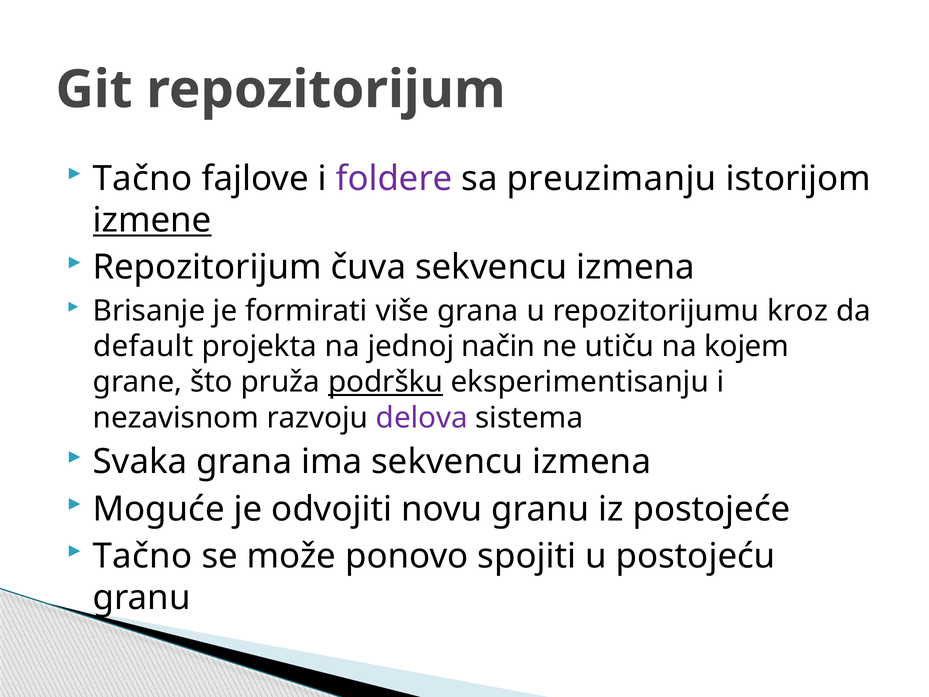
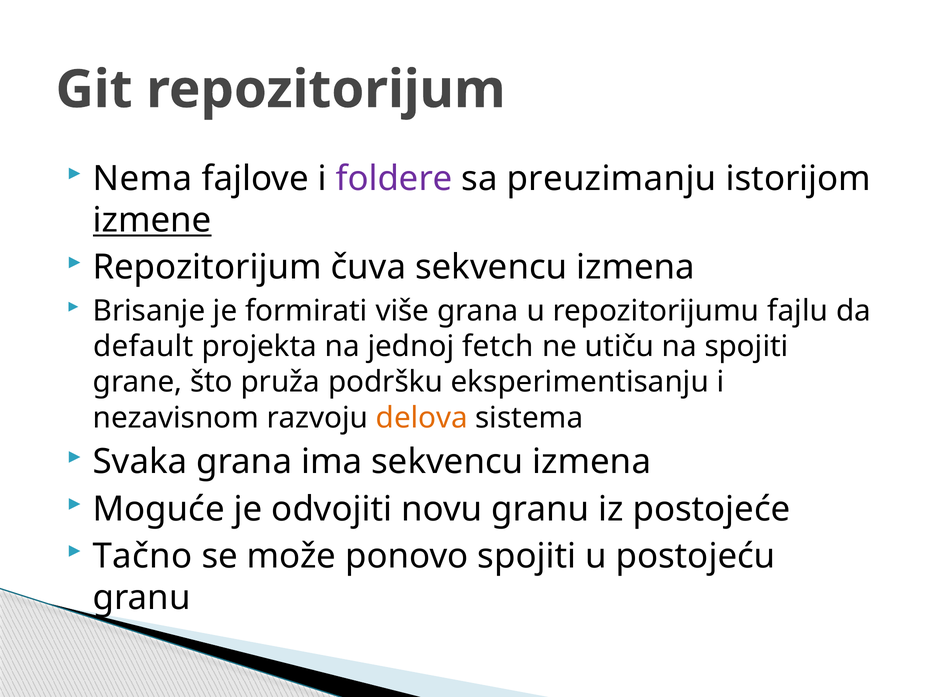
Tačno: Tačno -> Nema (143, 178)
kroz: kroz -> fajlu (798, 311)
način: način -> fetch (498, 346)
na kojem: kojem -> spojiti (747, 346)
podršku underline: present -> none (386, 382)
delova colour: purple -> orange (422, 418)
